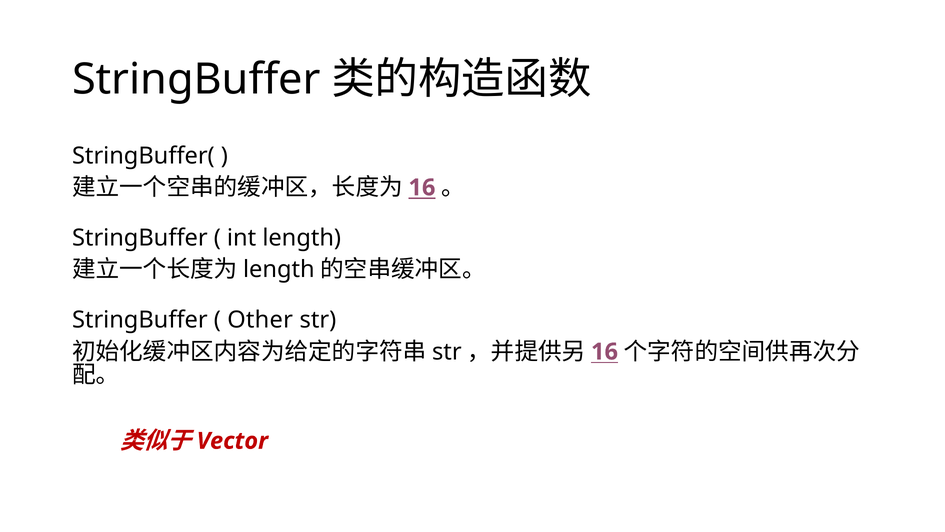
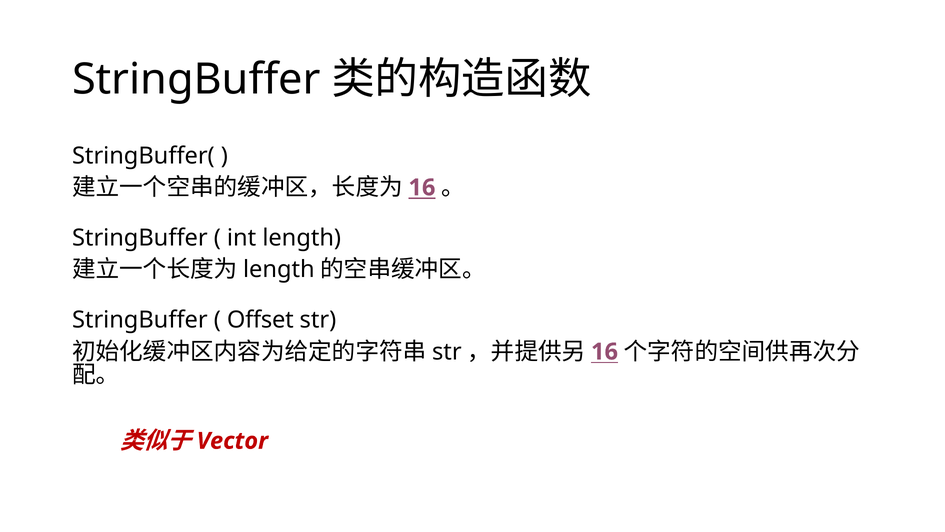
Other: Other -> Offset (260, 320)
